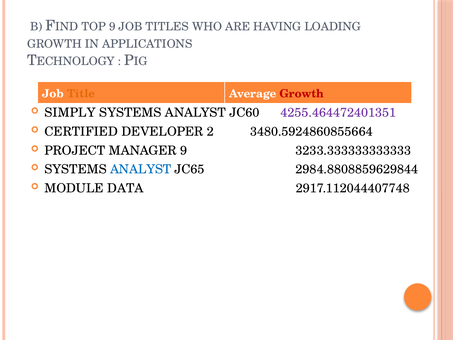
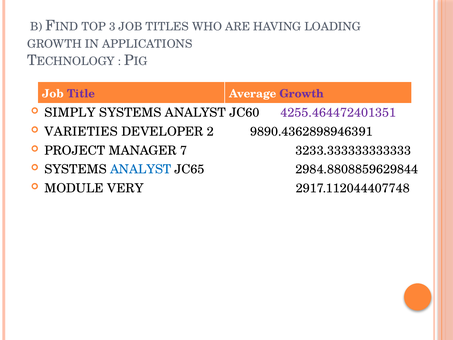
TOP 9: 9 -> 3 (112, 27)
Title colour: orange -> purple (81, 94)
Growth colour: red -> purple (302, 94)
CERTIFIED: CERTIFIED -> VARIETIES (81, 132)
3480.5924860855664: 3480.5924860855664 -> 9890.4362898946391 (311, 132)
MANAGER 9: 9 -> 7 (184, 150)
DATA: DATA -> VERY (125, 188)
